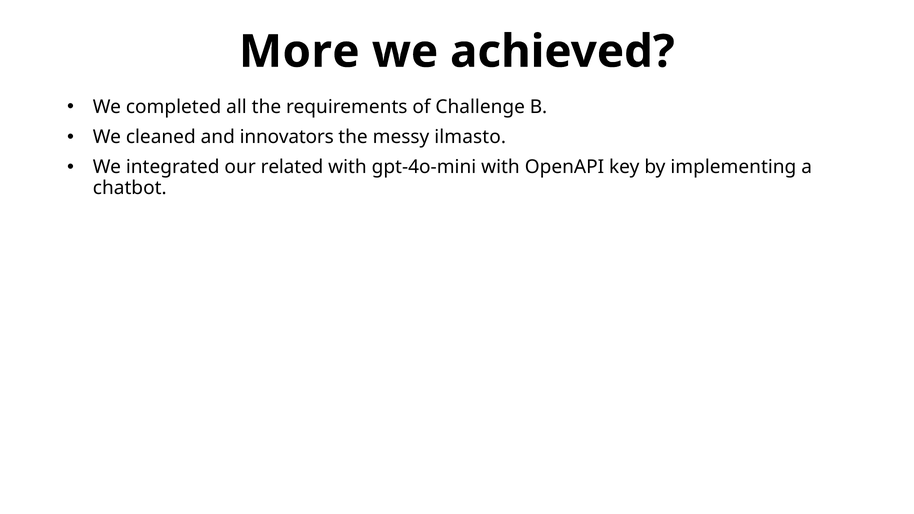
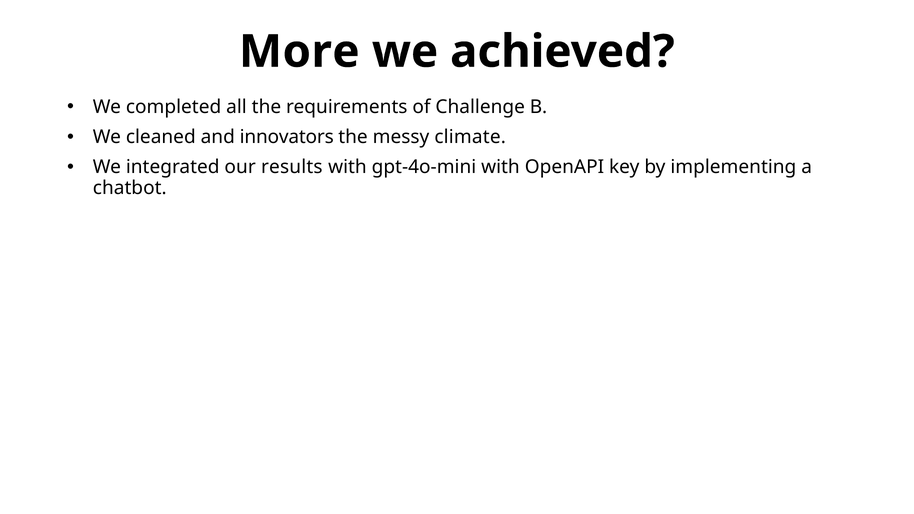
ilmasto: ilmasto -> climate (470, 137)
related: related -> results (292, 167)
